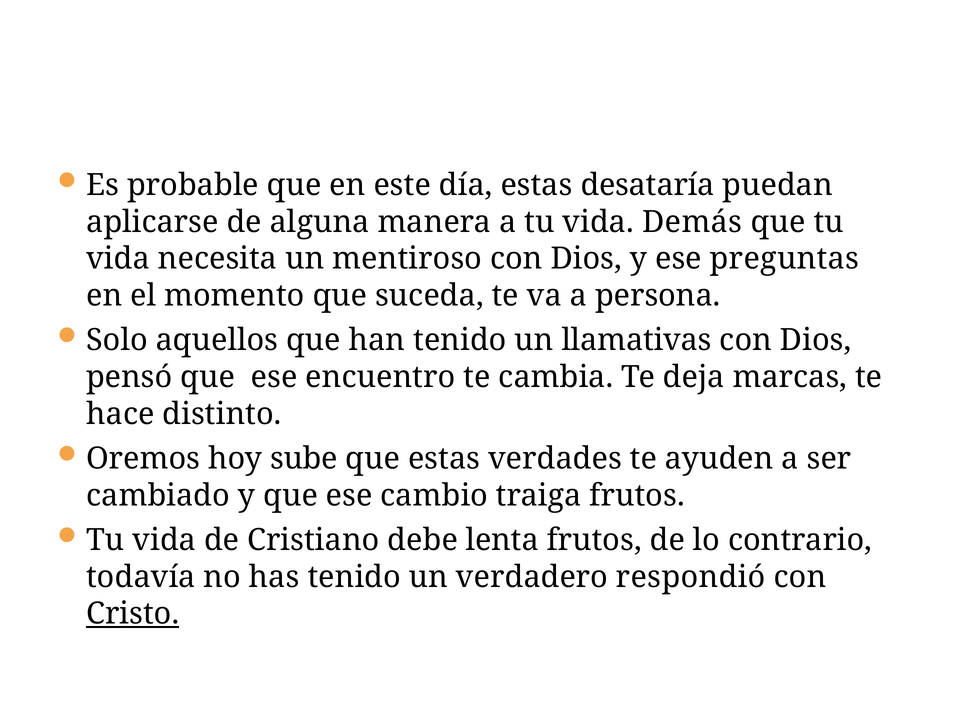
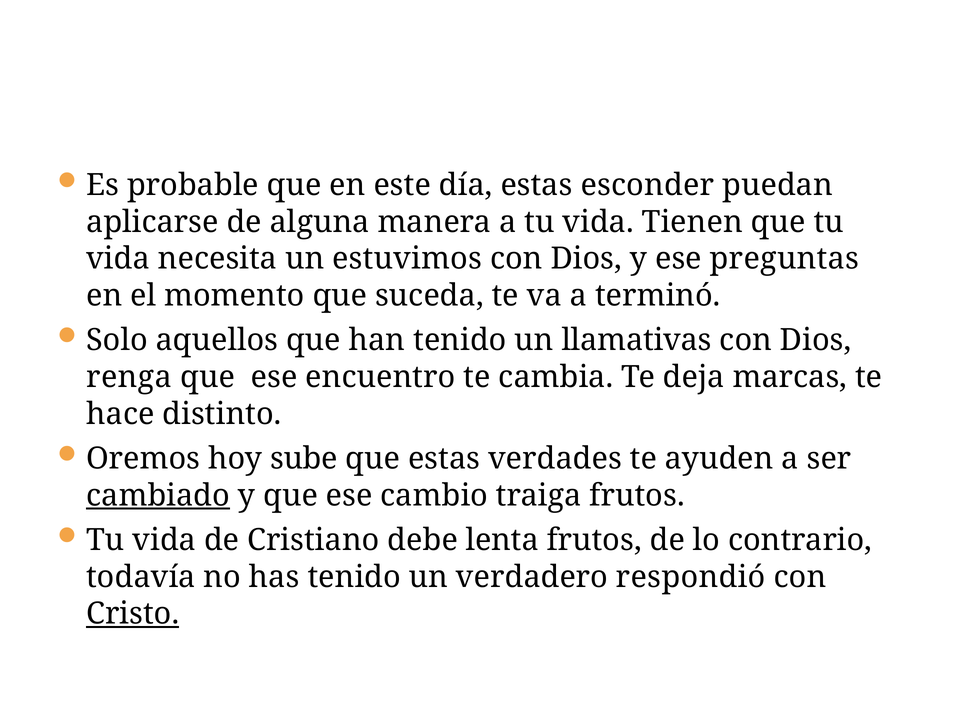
desataría: desataría -> esconder (647, 185)
Demás: Demás -> Tienen (692, 222)
mentiroso: mentiroso -> estuvimos (407, 259)
persona: persona -> terminó (658, 296)
pensó: pensó -> renga (129, 377)
cambiado underline: none -> present (158, 495)
